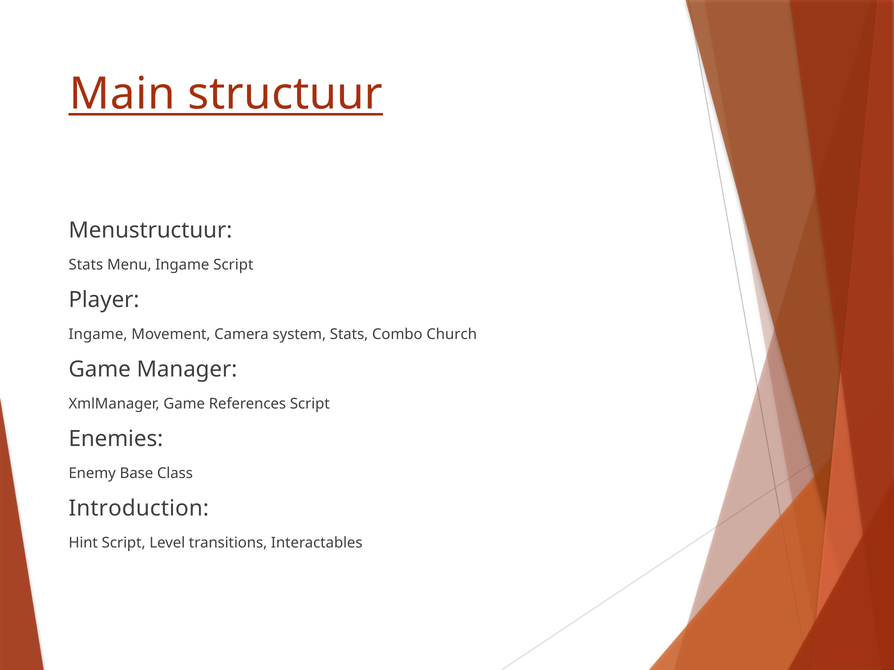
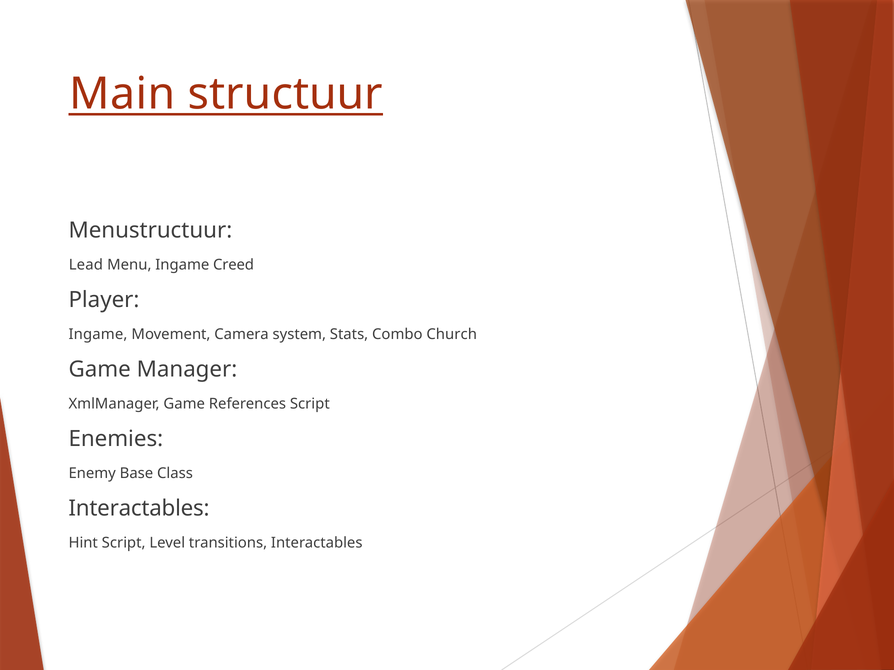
Stats: Stats -> Lead (86, 265)
Ingame Script: Script -> Creed (233, 265)
Introduction: Introduction -> Interactables (139, 509)
